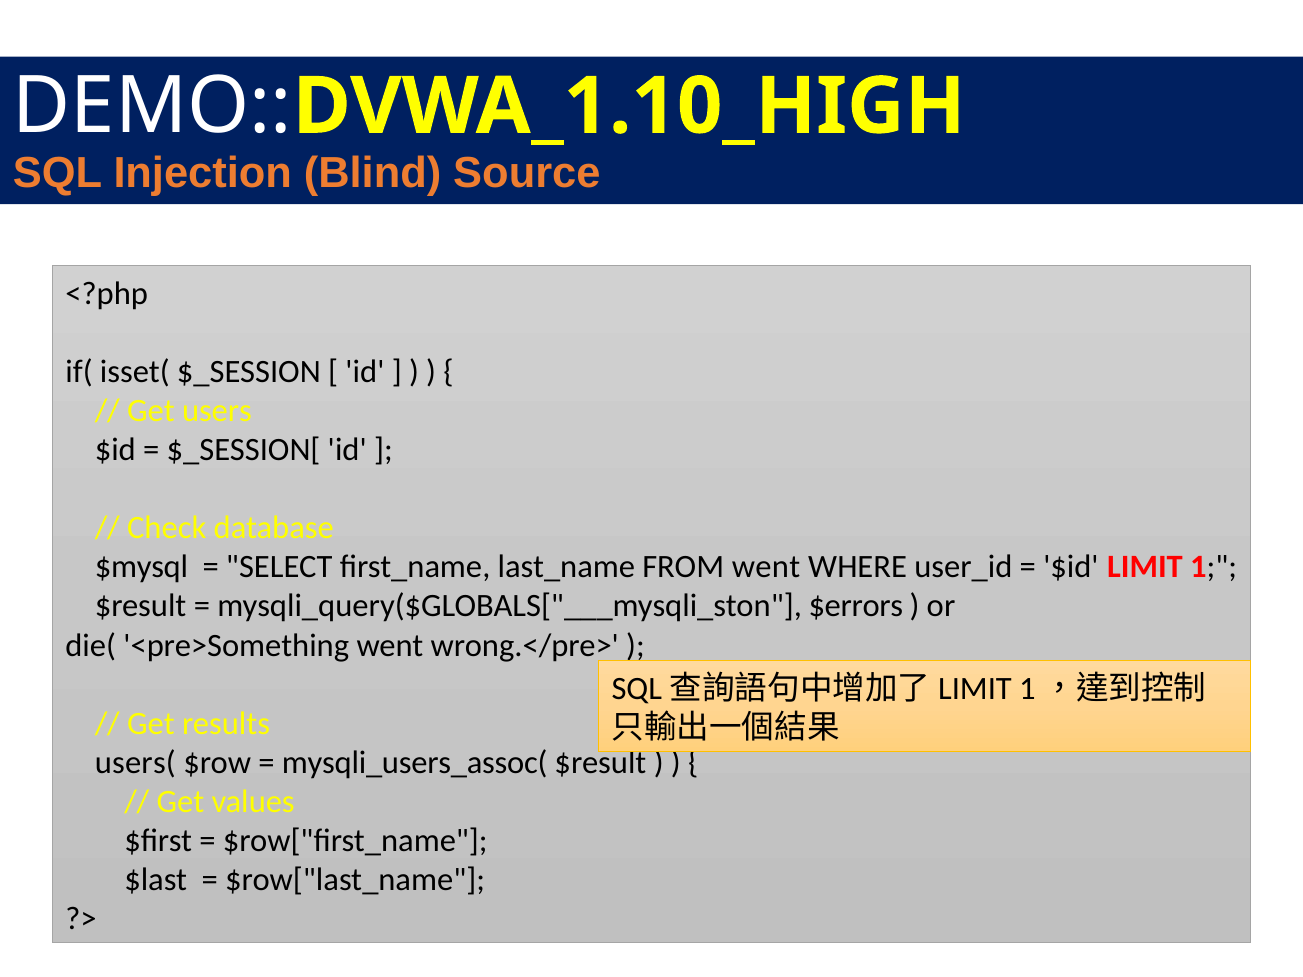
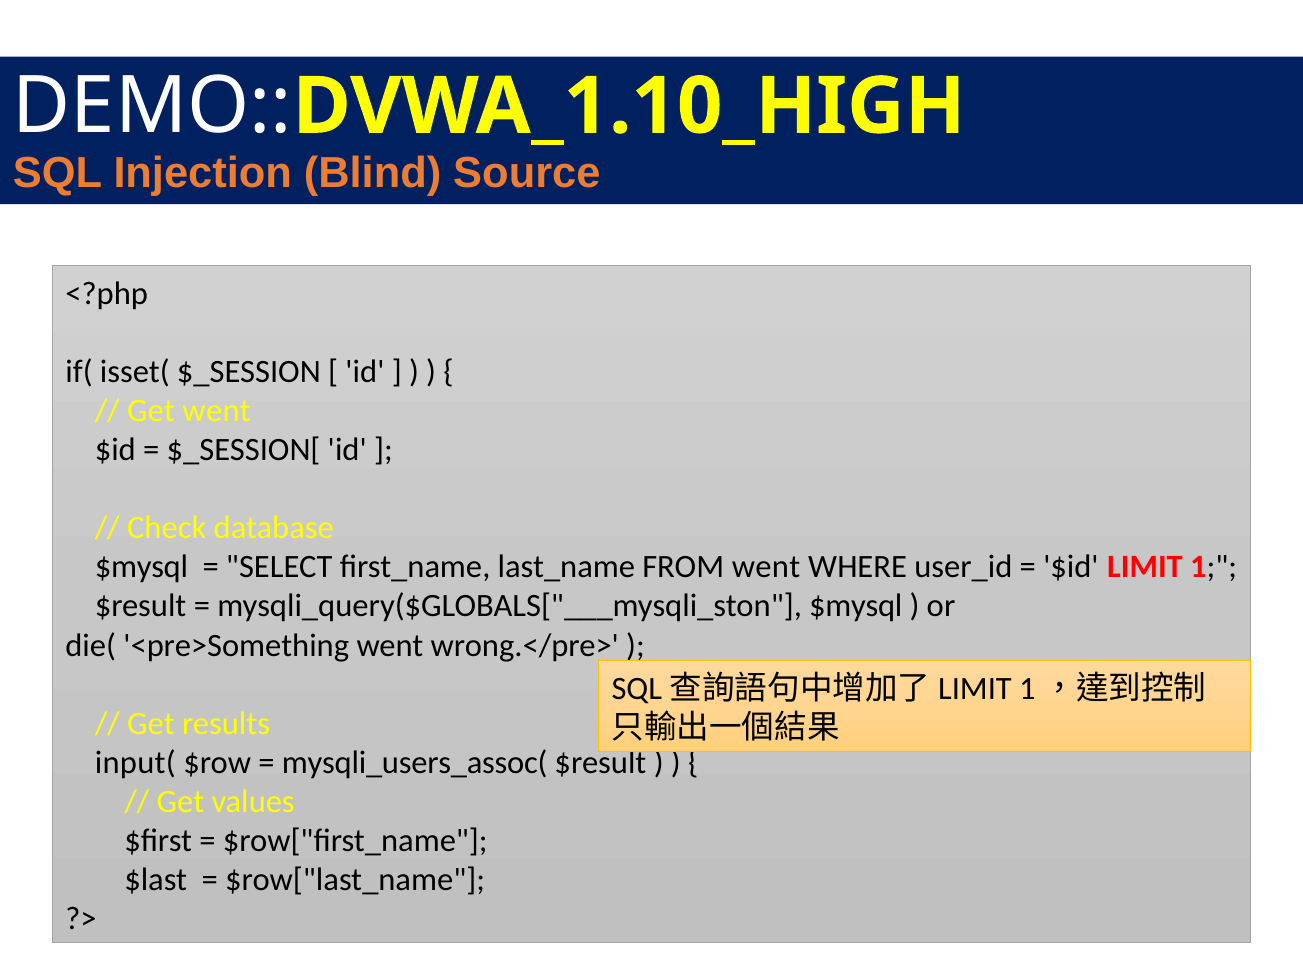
Get users: users -> went (217, 411)
mysqli_query($GLOBALS["___mysqli_ston $errors: $errors -> $mysql (856, 606)
users(: users( -> input( (135, 763)
